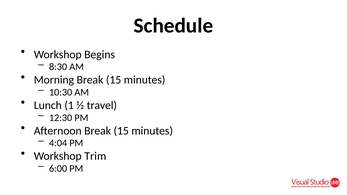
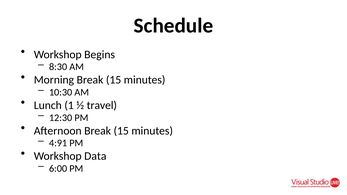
4:04: 4:04 -> 4:91 (58, 143)
Trim: Trim -> Data (95, 156)
